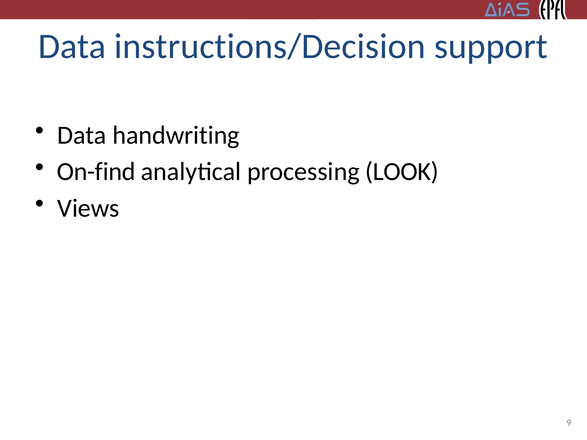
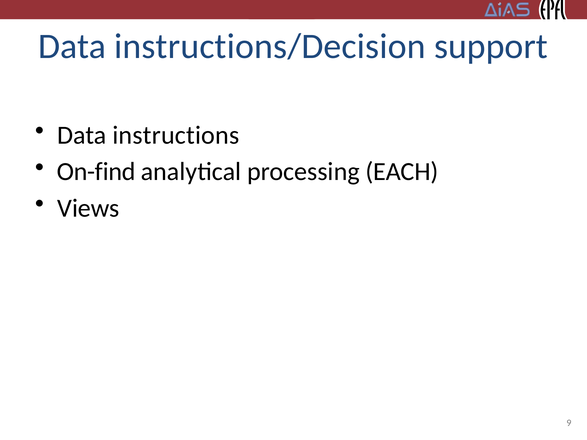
handwriting: handwriting -> instructions (176, 135)
LOOK: LOOK -> EACH (402, 172)
